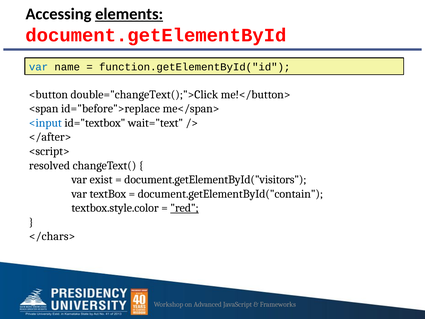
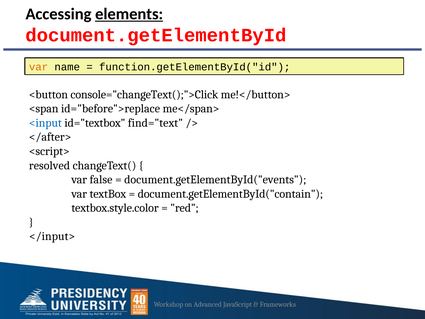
var colour: blue -> orange (39, 67)
double="changeText();">Click: double="changeText();">Click -> console="changeText();">Click (144, 94)
wait="text: wait="text -> find="text (155, 123)
exist: exist -> false (101, 180)
document.getElementById("visitors: document.getElementById("visitors -> document.getElementById("events (215, 180)
red underline: present -> none (185, 208)
</chars>: </chars> -> </input> (52, 236)
